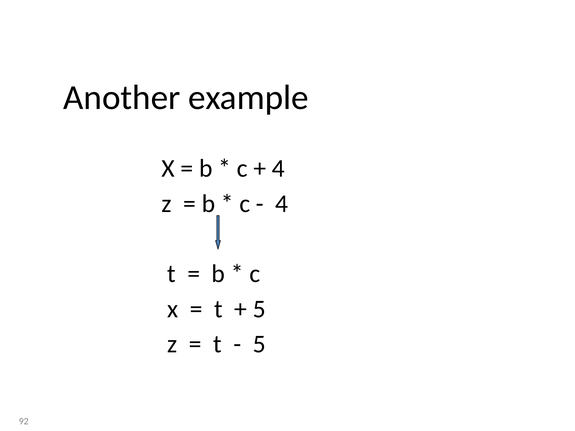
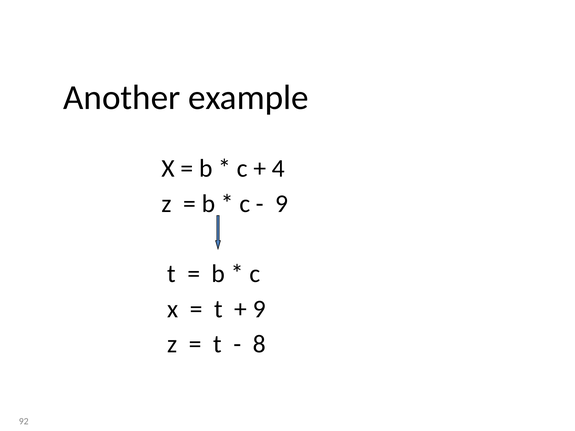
4: 4 -> 9 (282, 204)
5: 5 -> 9 (259, 309)
5: 5 -> 8 (259, 344)
